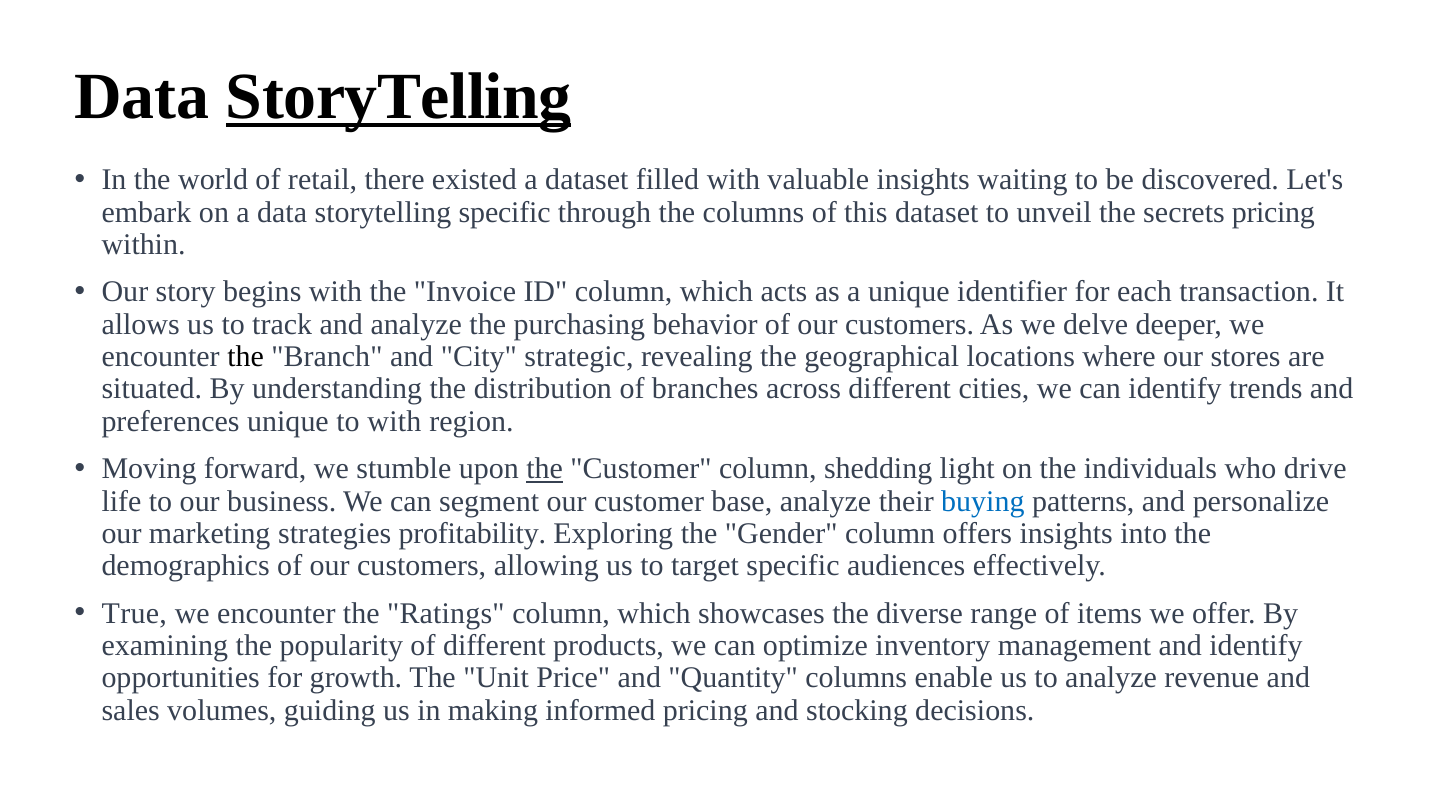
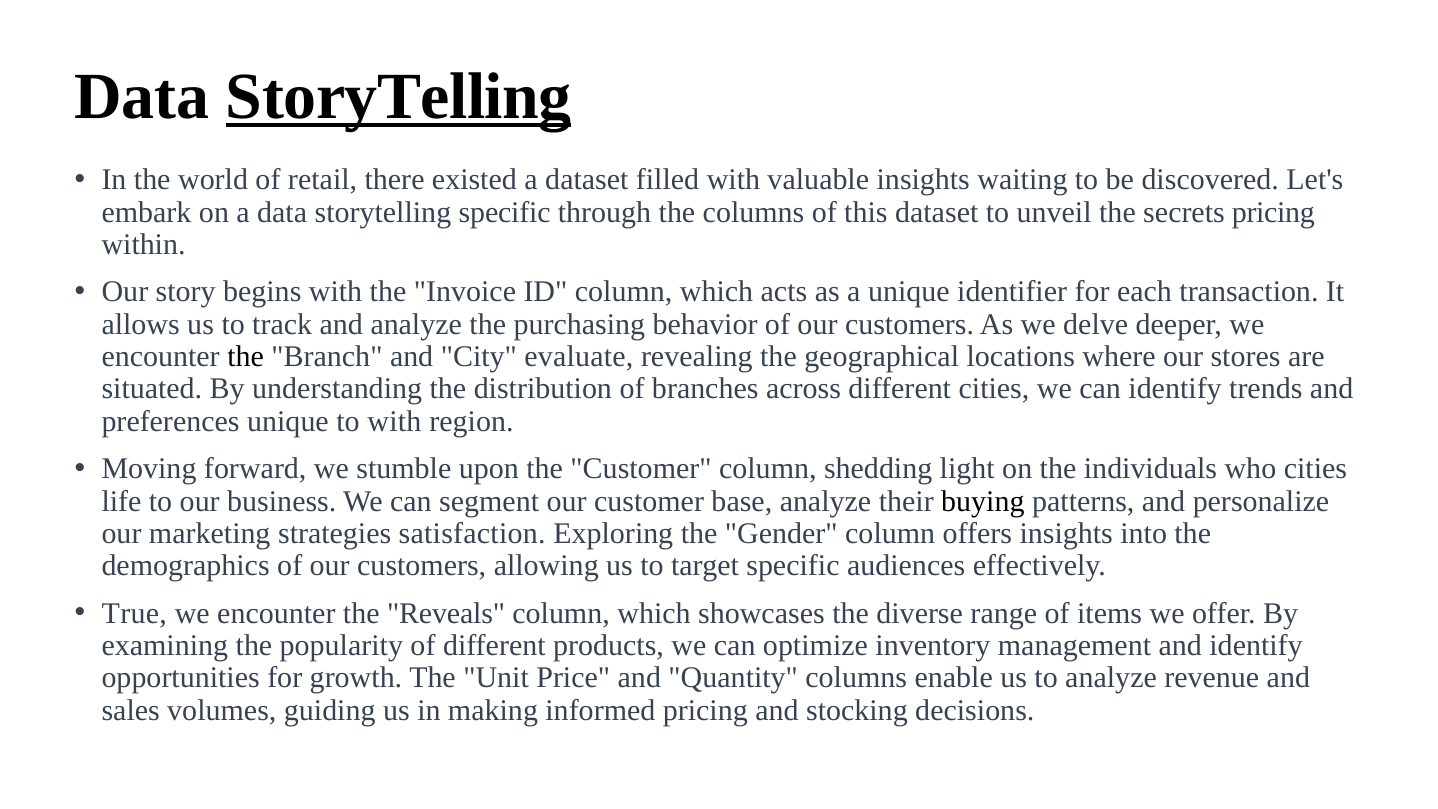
strategic: strategic -> evaluate (579, 357)
the underline: present -> none (545, 469)
who drive: drive -> cities (1315, 469)
buying colour: blue -> black (983, 501)
profitability: profitability -> satisfaction (472, 533)
Ratings: Ratings -> Reveals (446, 613)
